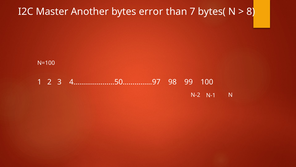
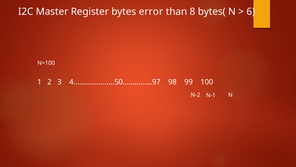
Another: Another -> Register (90, 12)
7: 7 -> 8 (193, 12)
8: 8 -> 6 (251, 12)
